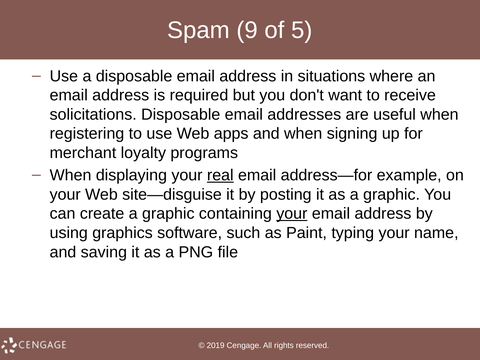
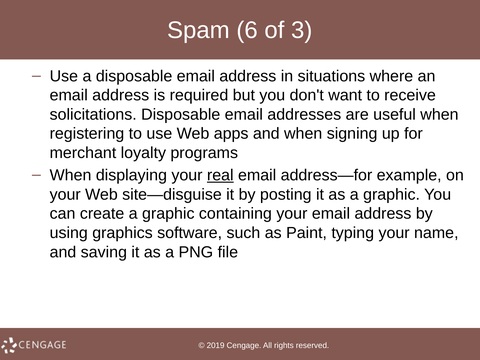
9: 9 -> 6 (247, 30)
5: 5 -> 3 (302, 30)
your underline: present -> none (292, 214)
